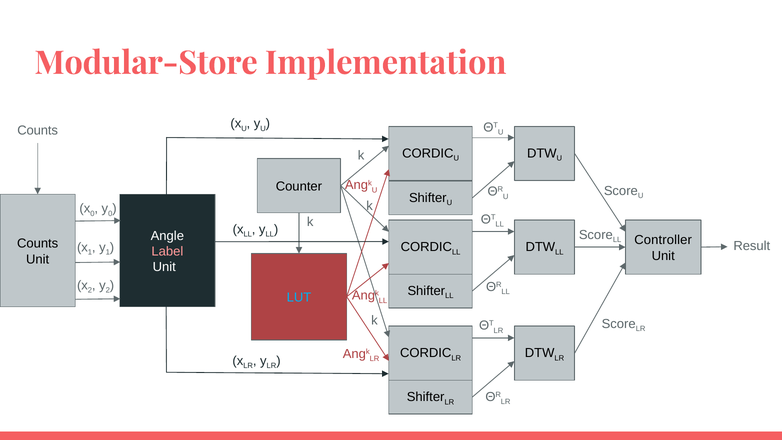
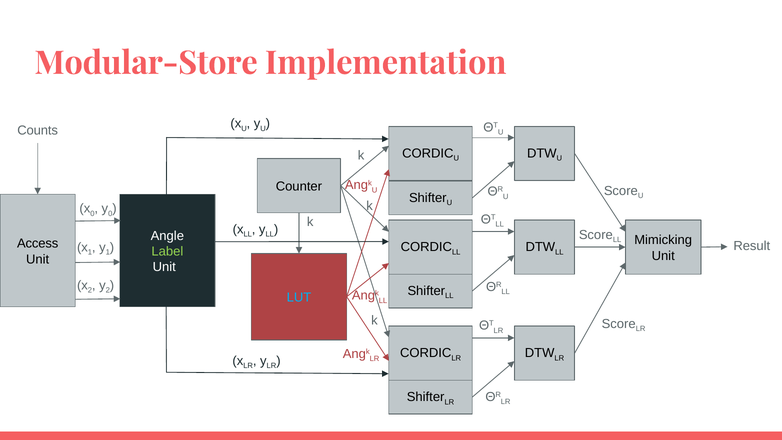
Controller: Controller -> Mimicking (663, 240)
Counts: Counts -> Access (38, 244)
Label colour: pink -> light green (167, 251)
